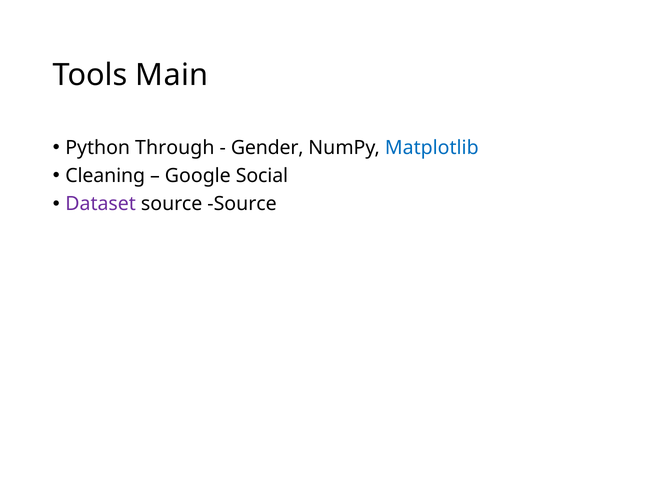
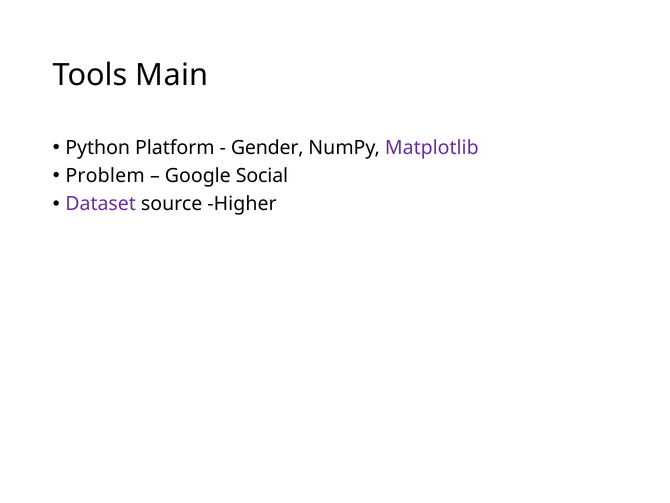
Through: Through -> Platform (175, 148)
Matplotlib colour: blue -> purple (432, 148)
Cleaning: Cleaning -> Problem (105, 176)
source Source: Source -> Higher (242, 204)
